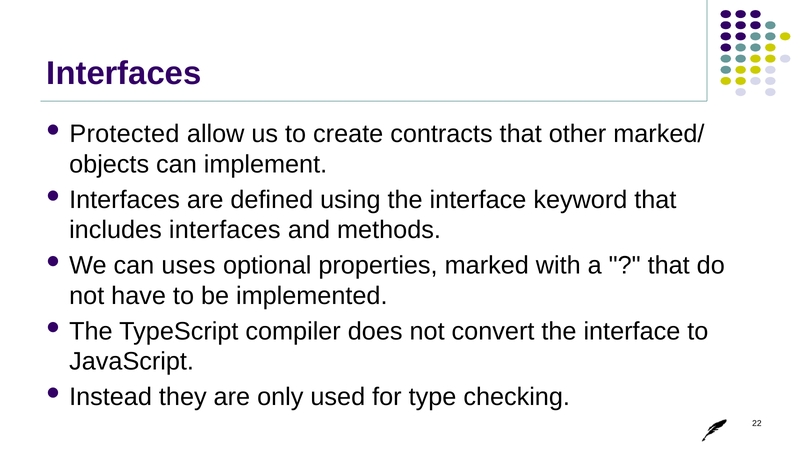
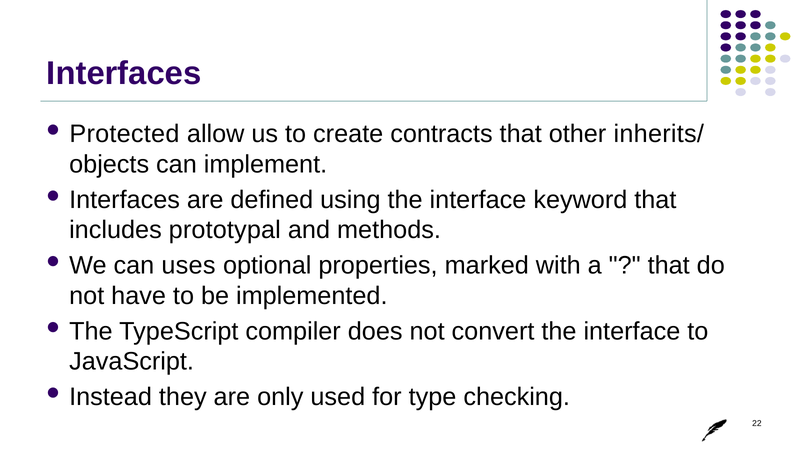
marked/: marked/ -> inherits/ (659, 134)
includes interfaces: interfaces -> prototypal (225, 230)
